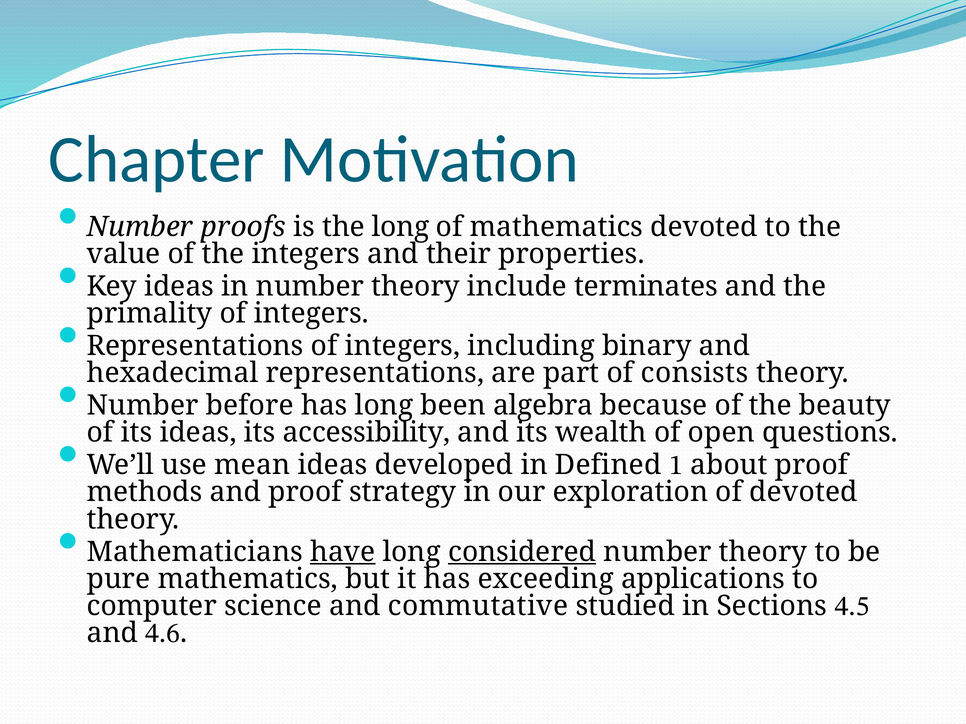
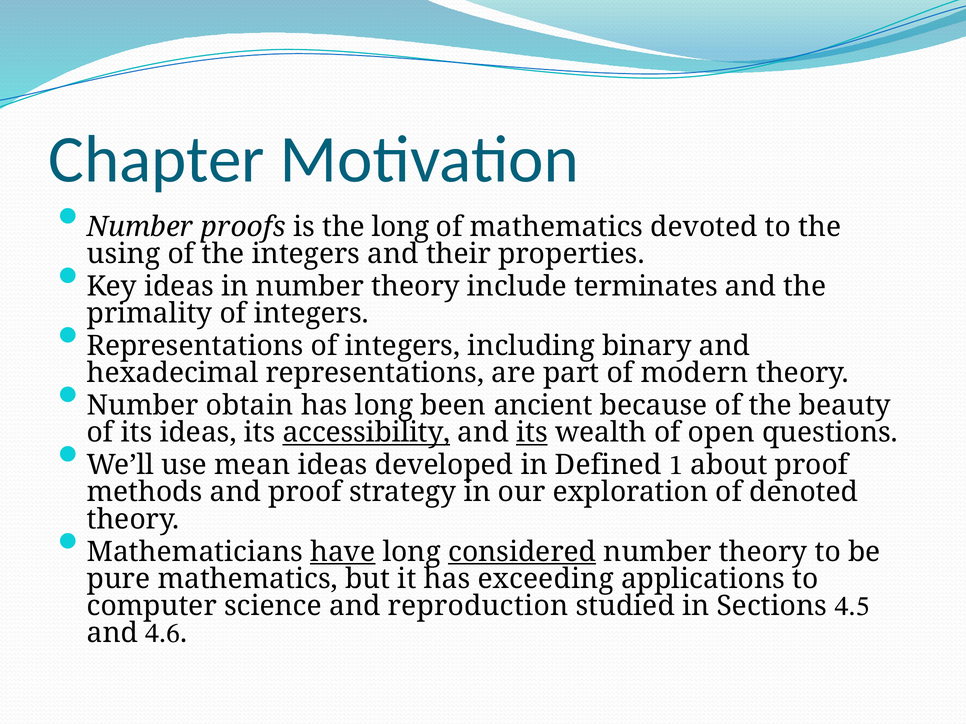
value: value -> using (124, 254)
consists: consists -> modern (695, 373)
before: before -> obtain (250, 406)
algebra: algebra -> ancient (543, 406)
accessibility underline: none -> present (367, 433)
its underline: none -> present (532, 433)
of devoted: devoted -> denoted (804, 493)
commutative: commutative -> reproduction (478, 606)
